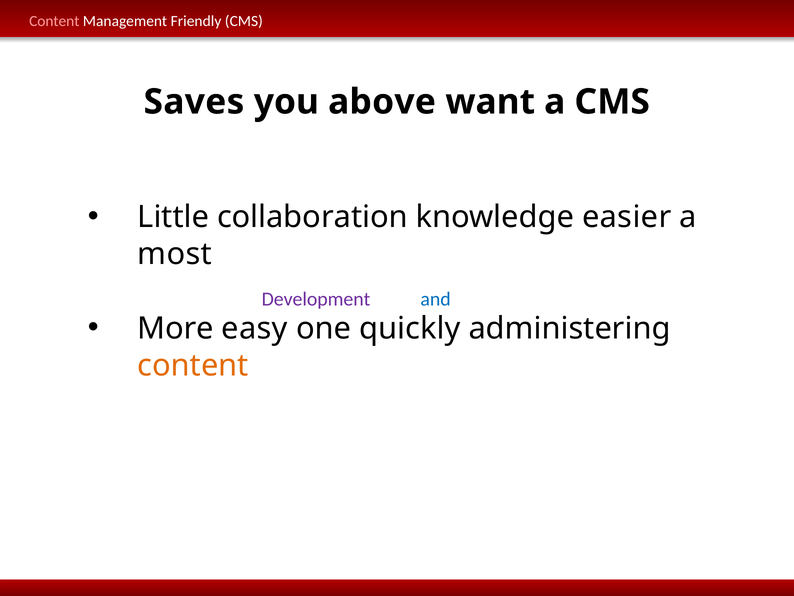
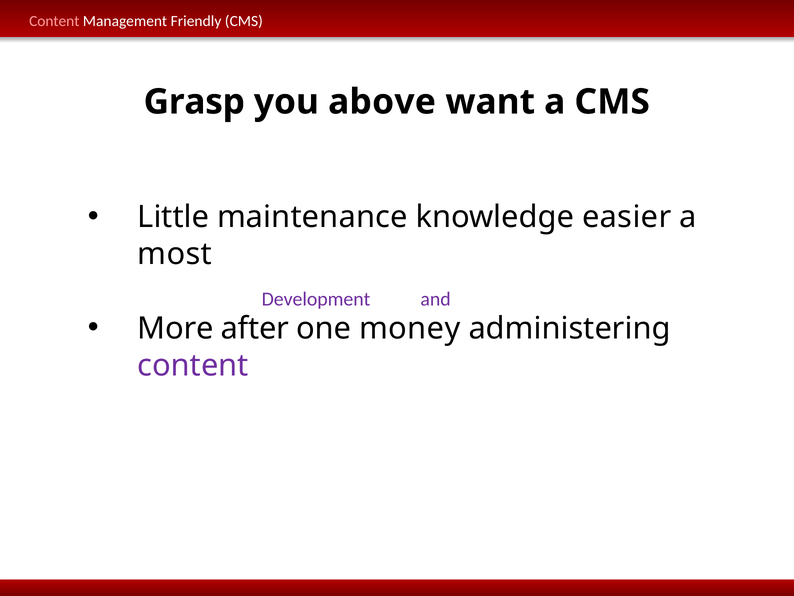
Saves: Saves -> Grasp (194, 102)
collaboration: collaboration -> maintenance (312, 217)
and colour: blue -> purple (436, 299)
easy: easy -> after (255, 328)
quickly: quickly -> money (410, 328)
content colour: orange -> purple (193, 365)
